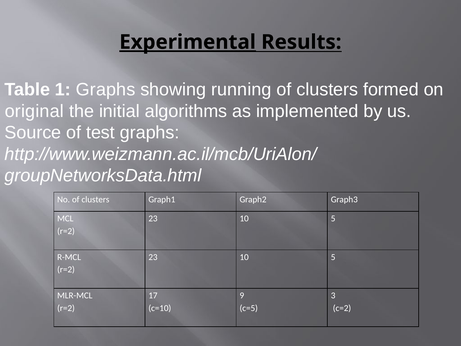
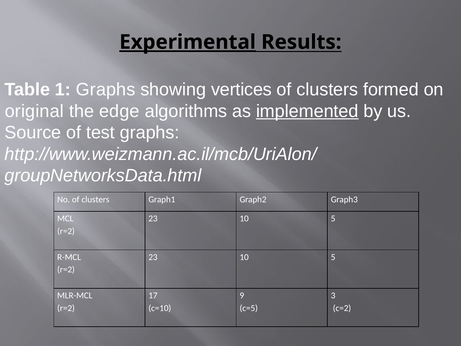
running: running -> vertices (241, 89)
initial: initial -> edge (119, 111)
implemented underline: none -> present (307, 111)
